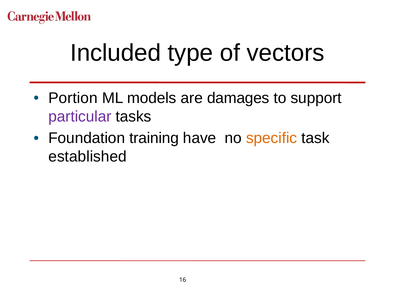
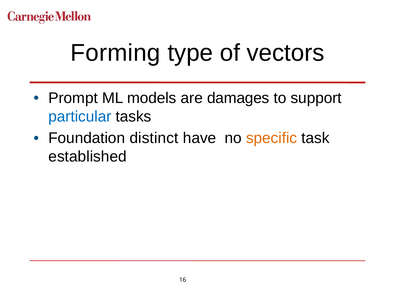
Included: Included -> Forming (115, 53)
Portion: Portion -> Prompt (73, 98)
particular colour: purple -> blue (80, 116)
training: training -> distinct (154, 138)
